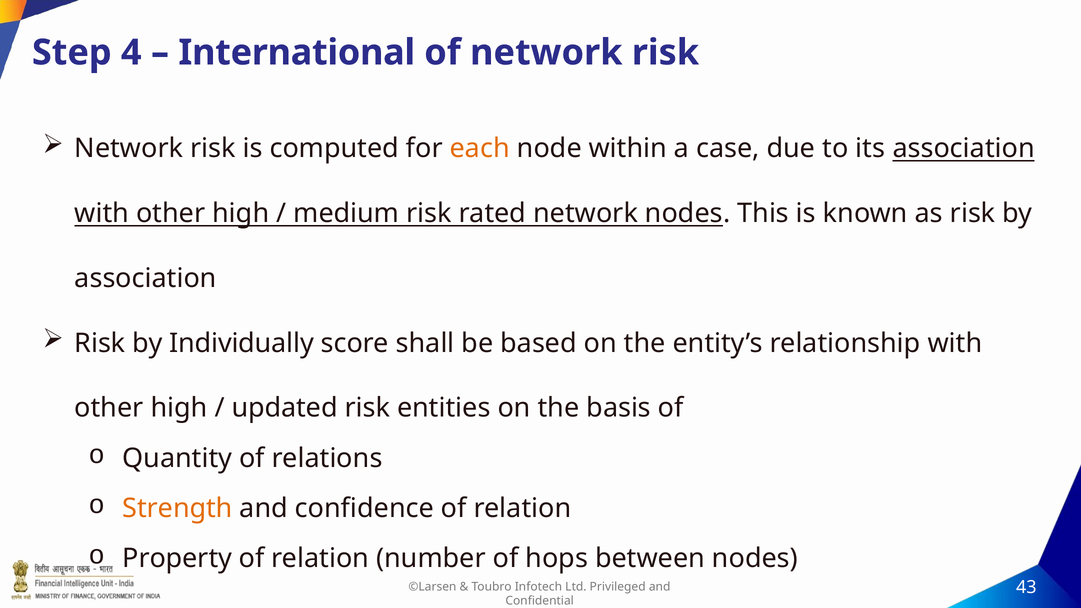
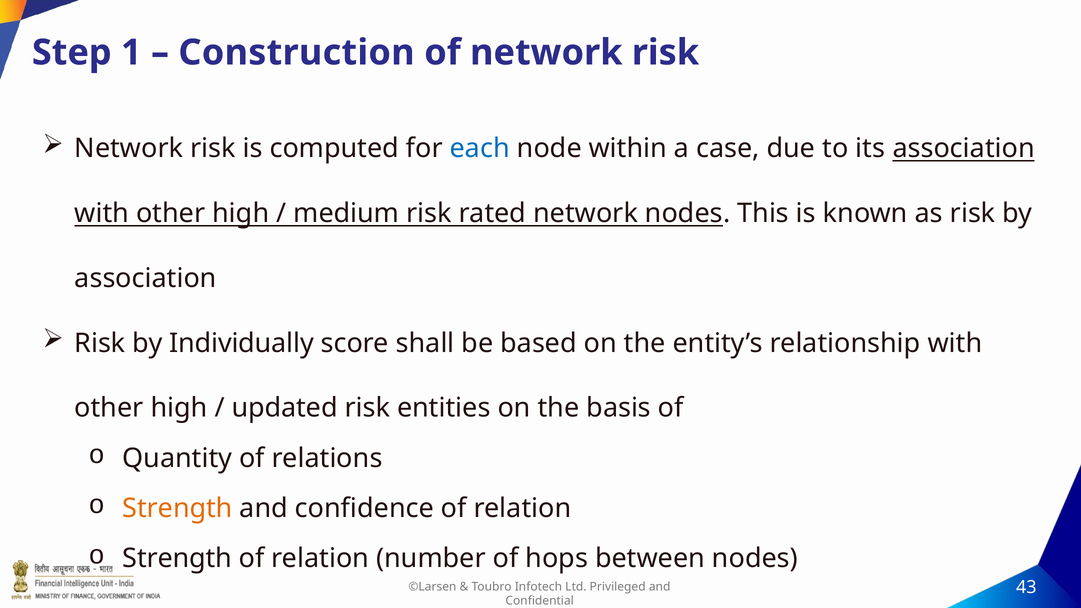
4: 4 -> 1 (131, 53)
International: International -> Construction (296, 53)
each colour: orange -> blue (480, 149)
Property: Property -> Strength (177, 558)
